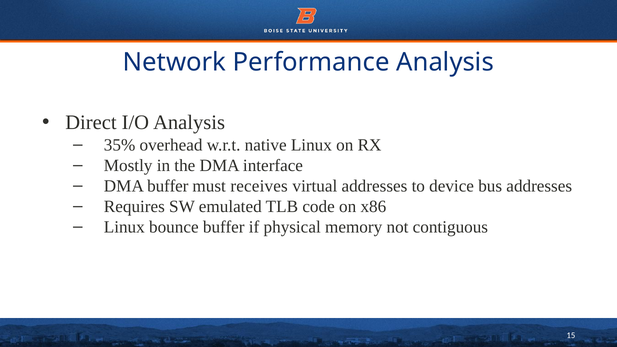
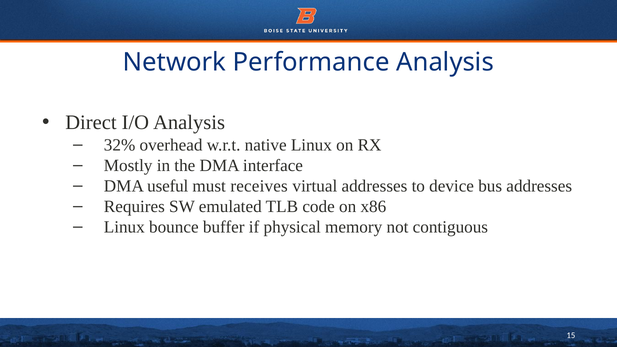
35%: 35% -> 32% (120, 145)
DMA buffer: buffer -> useful (168, 186)
